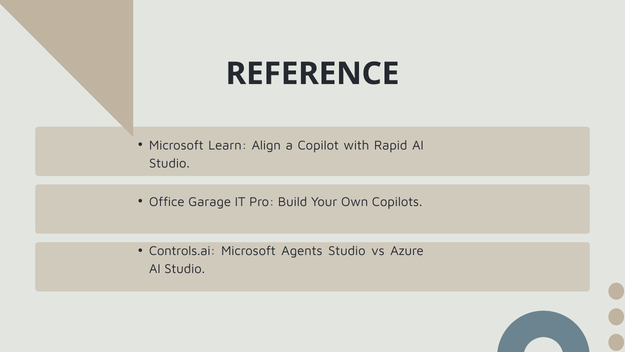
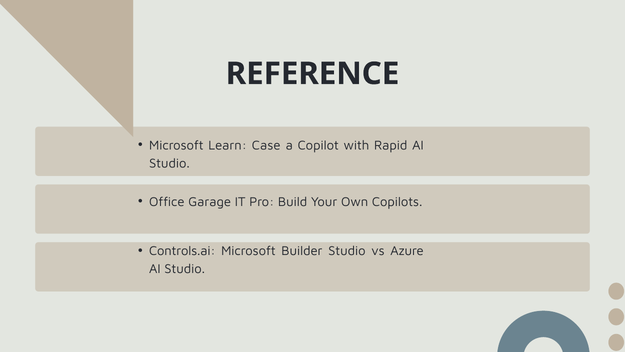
Align: Align -> Case (266, 145)
Agents: Agents -> Builder (302, 251)
